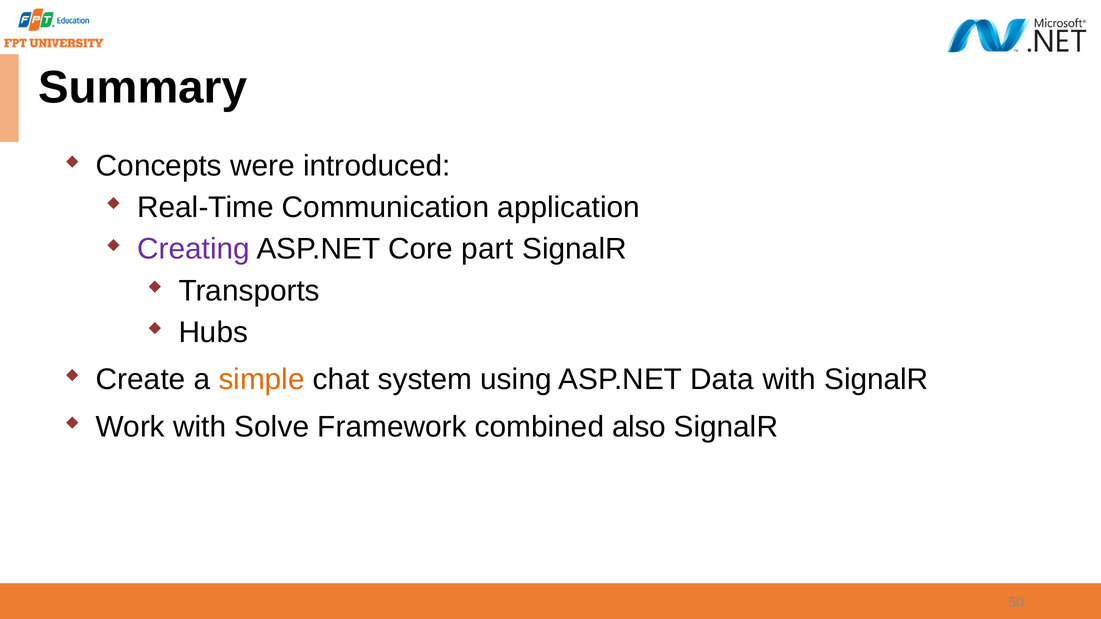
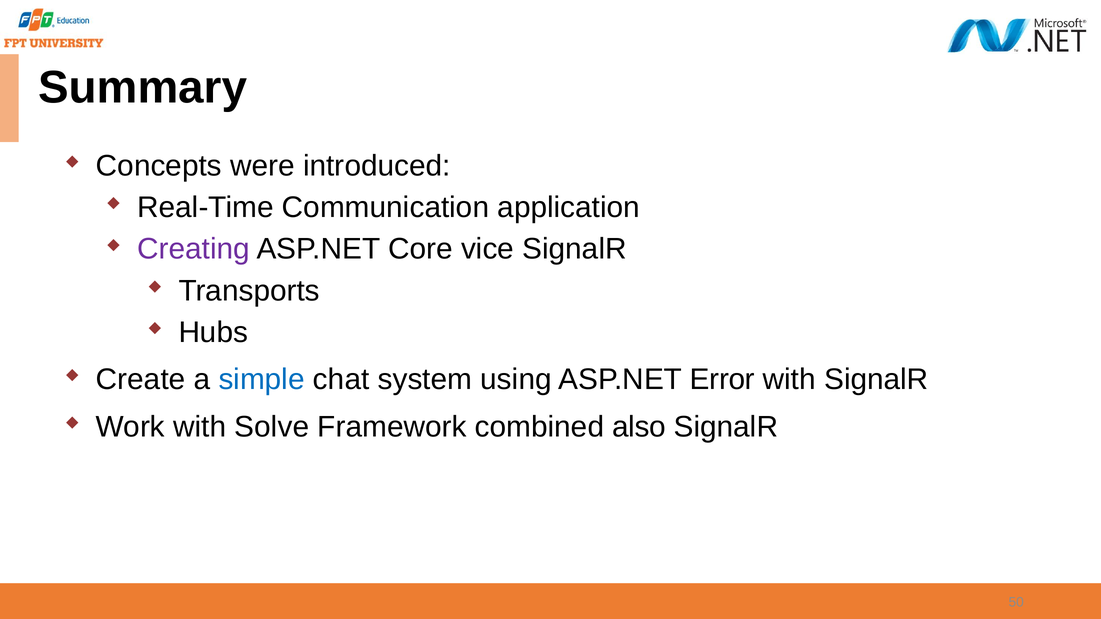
part: part -> vice (488, 249)
simple colour: orange -> blue (262, 380)
Data: Data -> Error (722, 380)
